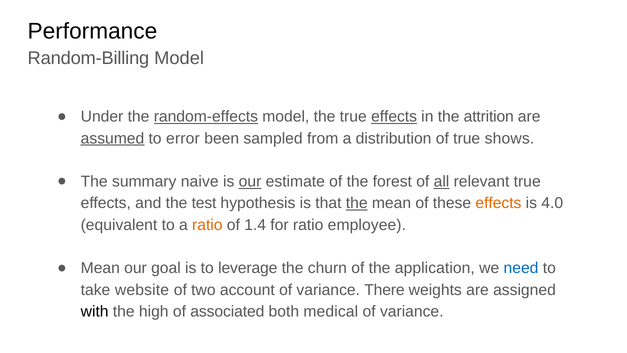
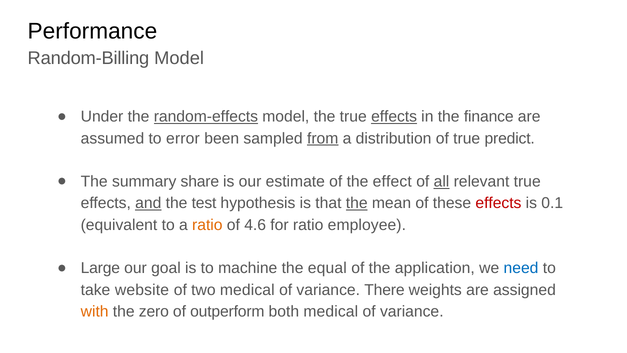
attrition: attrition -> finance (489, 117)
assumed underline: present -> none (113, 138)
from underline: none -> present (323, 138)
shows: shows -> predict (510, 138)
naive: naive -> share (200, 181)
our underline: present -> none (250, 181)
forest: forest -> effect (392, 181)
and underline: none -> present (148, 203)
effects colour: orange -> red (498, 203)
4.0: 4.0 -> 0.1 (552, 203)
1.4: 1.4 -> 4.6 (255, 225)
Mean: Mean -> Large (100, 268)
leverage: leverage -> machine (248, 268)
churn: churn -> equal (327, 268)
two account: account -> medical (247, 290)
with colour: black -> orange (95, 311)
high: high -> zero (154, 311)
associated: associated -> outperform (227, 311)
